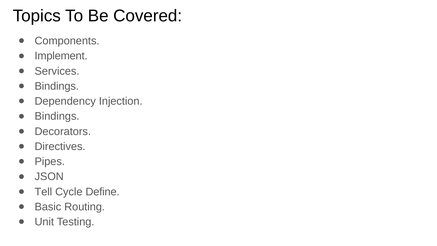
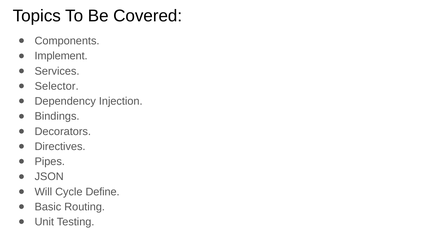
Bindings: Bindings -> Selector (57, 86)
Tell: Tell -> Will (43, 192)
